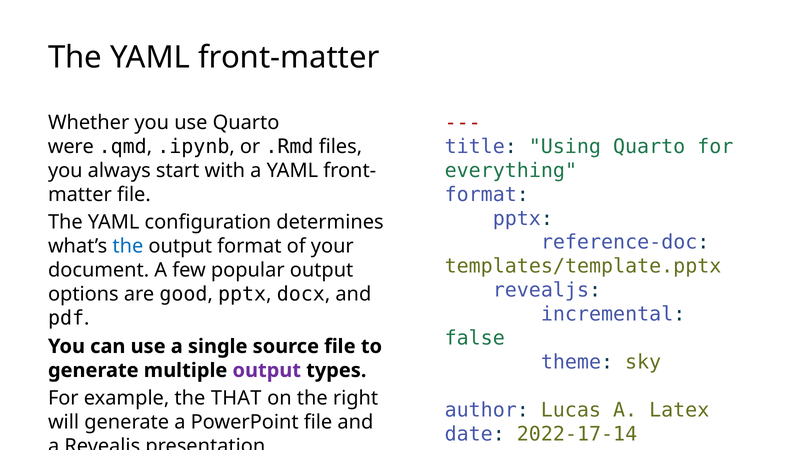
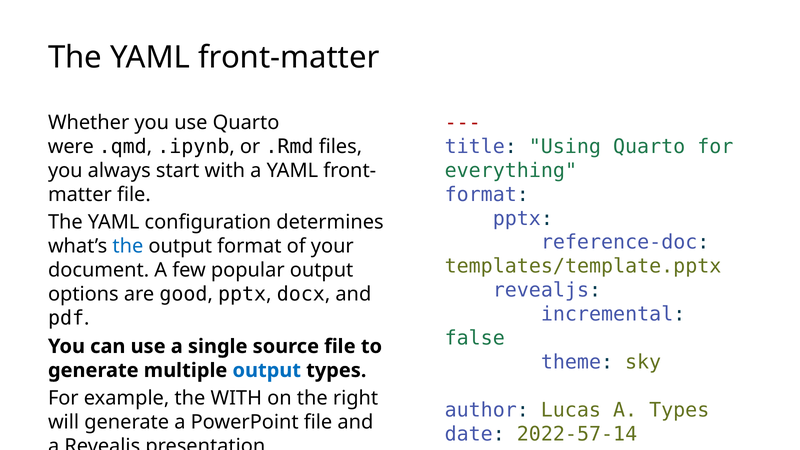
output colour: purple -> blue (267, 370)
the THAT: THAT -> WITH (236, 398)
A Latex: Latex -> Types (679, 410)
2022-17-14: 2022-17-14 -> 2022-57-14 (577, 434)
